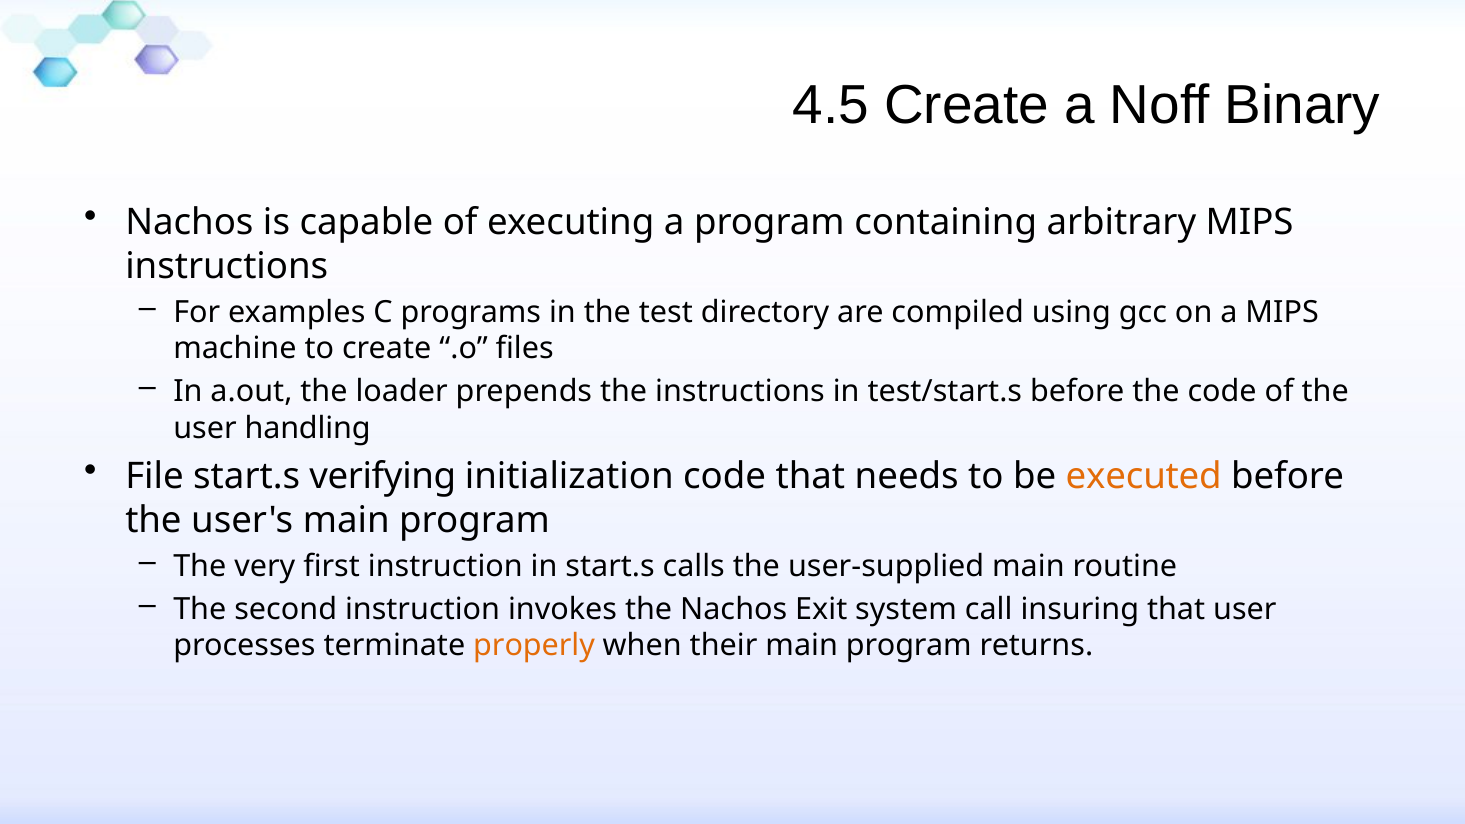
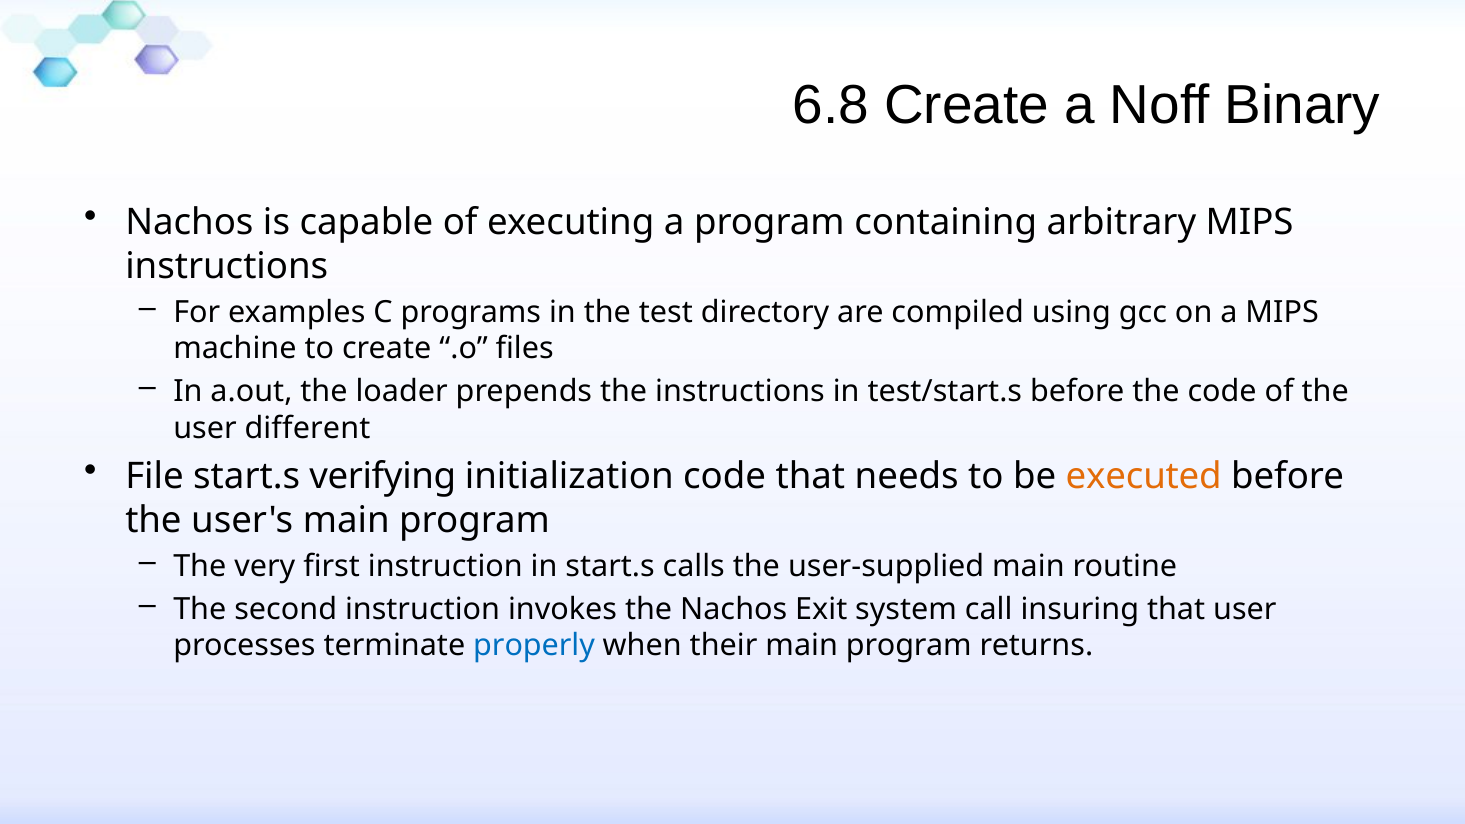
4.5: 4.5 -> 6.8 (831, 106)
handling: handling -> different (307, 428)
properly colour: orange -> blue (534, 646)
